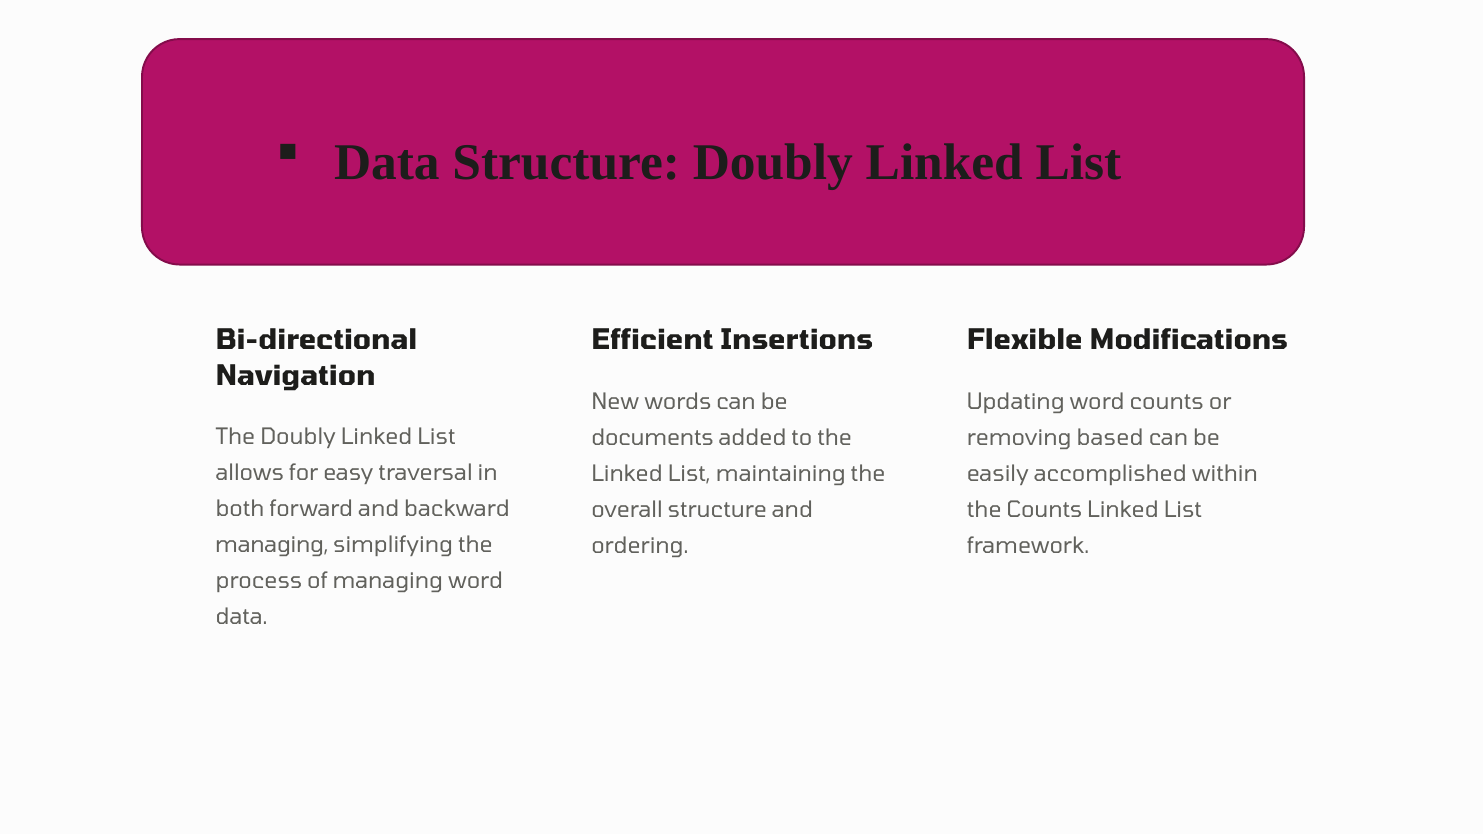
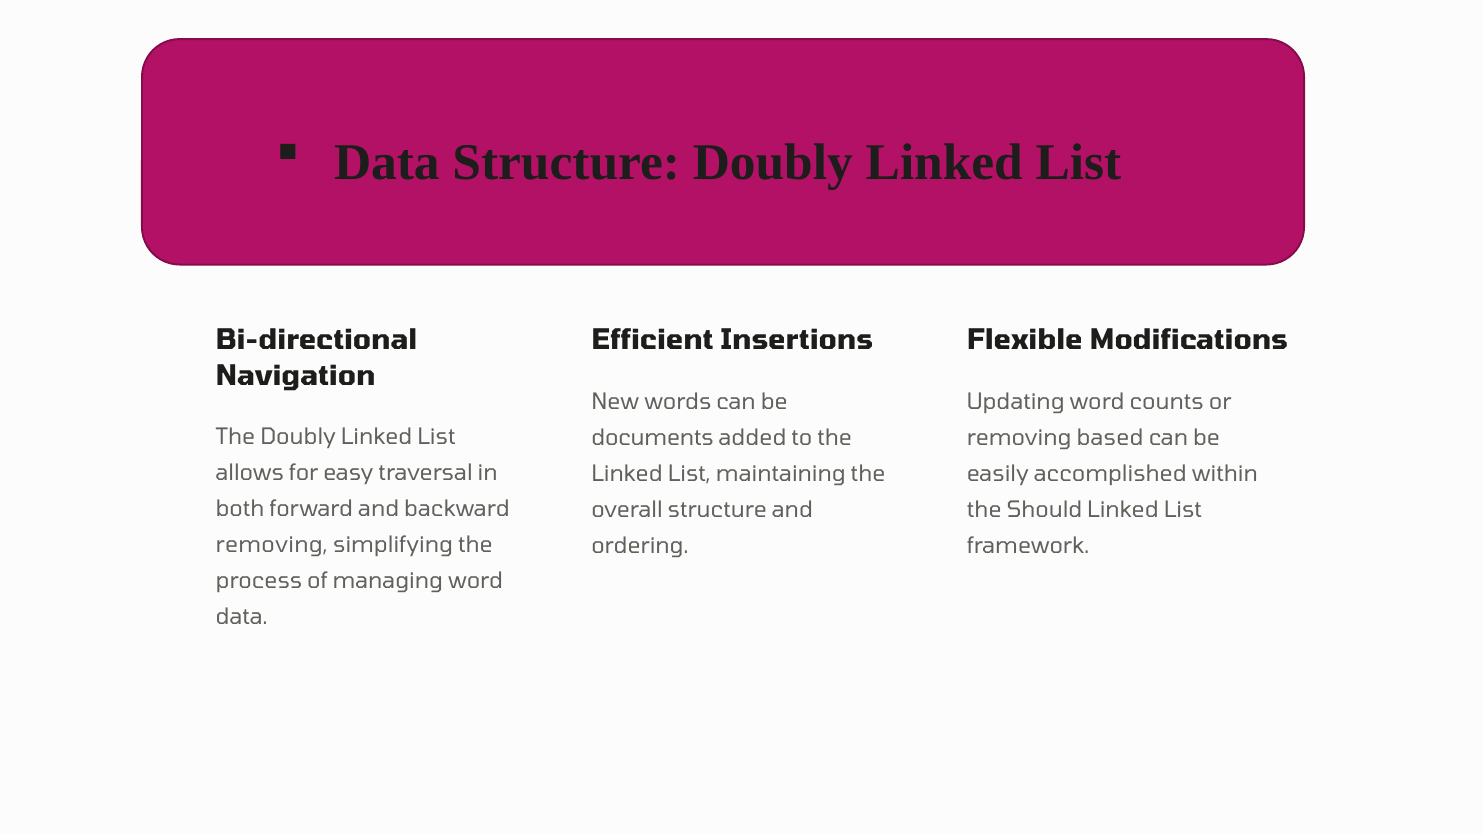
the Counts: Counts -> Should (1044, 510)
managing: managing -> removing (272, 545)
